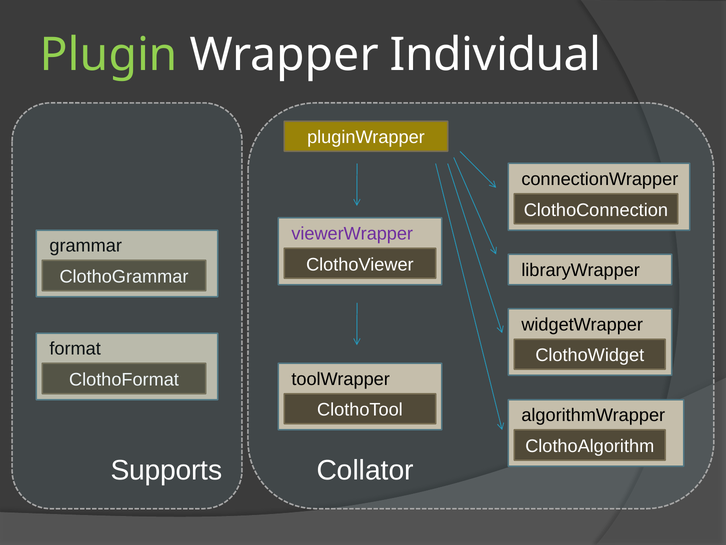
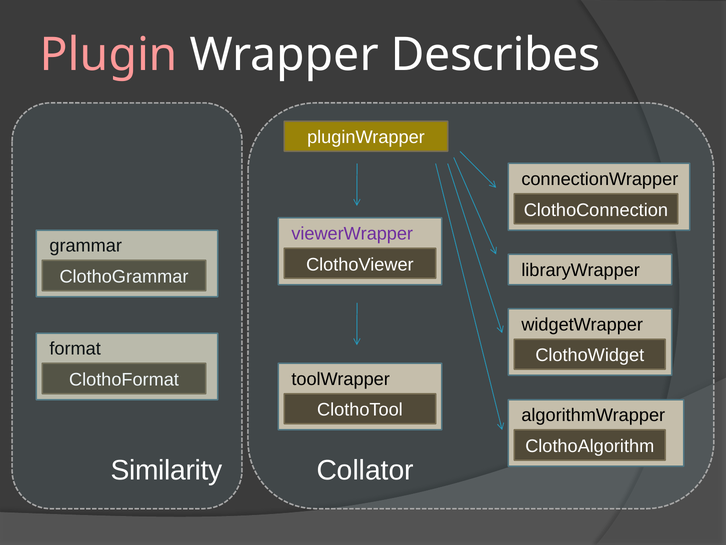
Plugin colour: light green -> pink (109, 55)
Individual: Individual -> Describes (496, 55)
Supports: Supports -> Similarity (167, 470)
